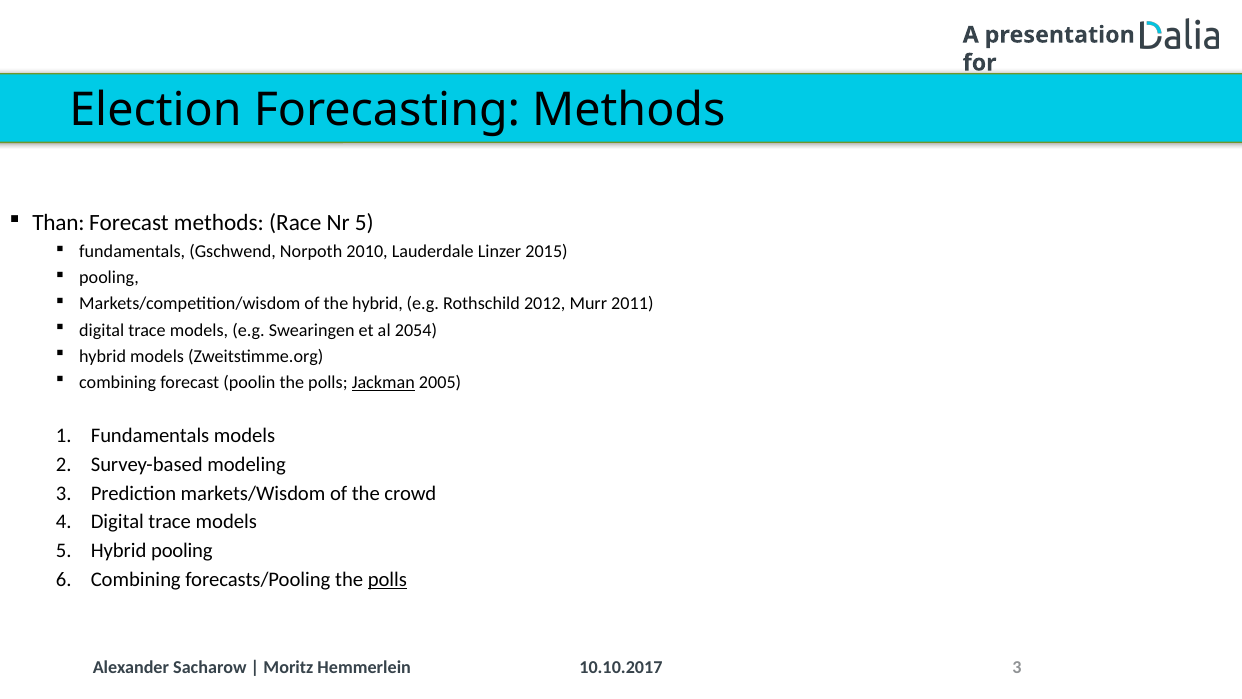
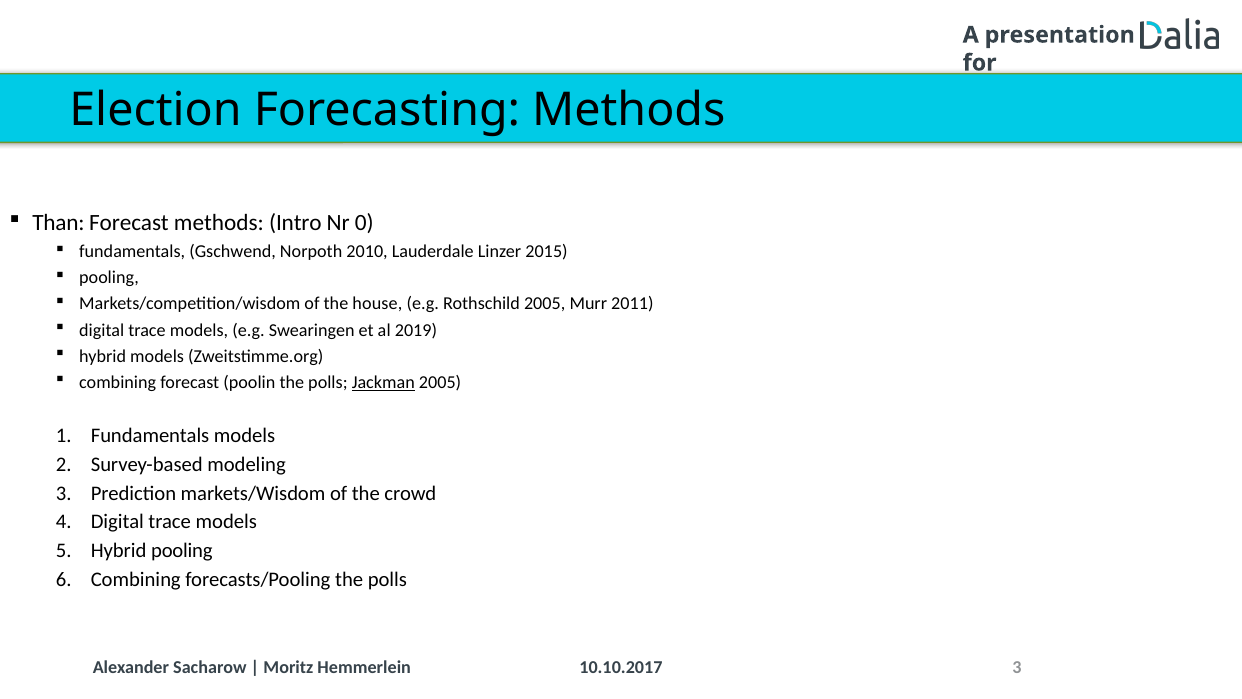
Race: Race -> Intro (295, 223)
Nr 5: 5 -> 0 (364, 223)
the hybrid: hybrid -> house (377, 304)
Rothschild 2012: 2012 -> 2005 (545, 304)
2054: 2054 -> 2019 (416, 330)
polls underline: present -> none (387, 579)
